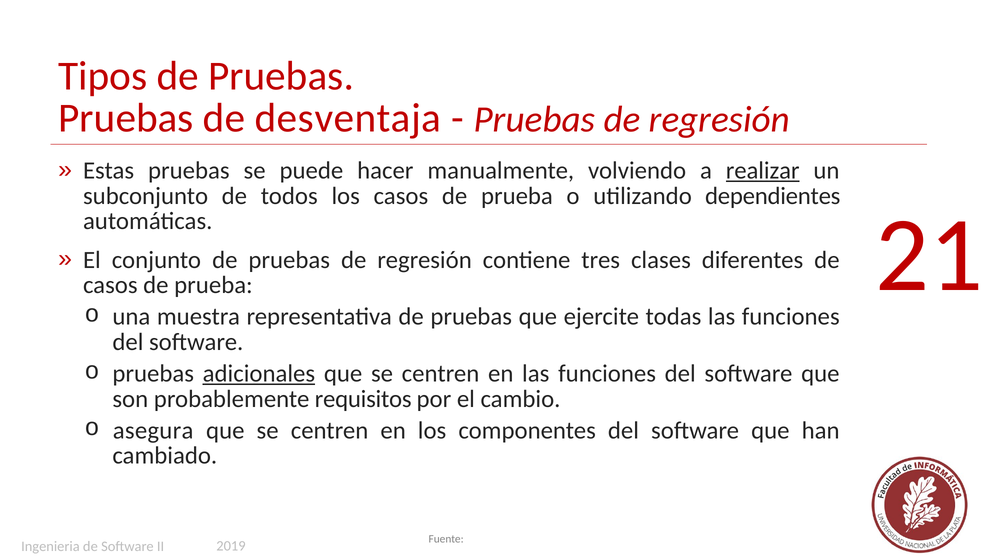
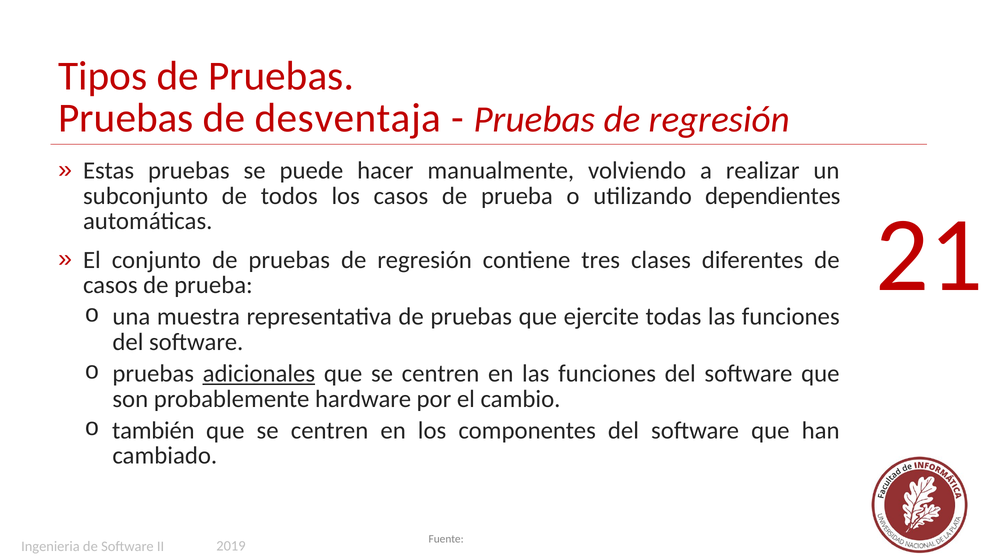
realizar underline: present -> none (763, 171)
requisitos: requisitos -> hardware (363, 399)
asegura: asegura -> también (153, 430)
